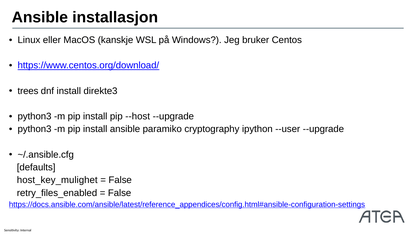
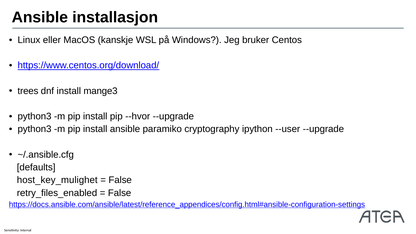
direkte3: direkte3 -> mange3 (101, 91)
--host: --host -> --hvor (138, 116)
